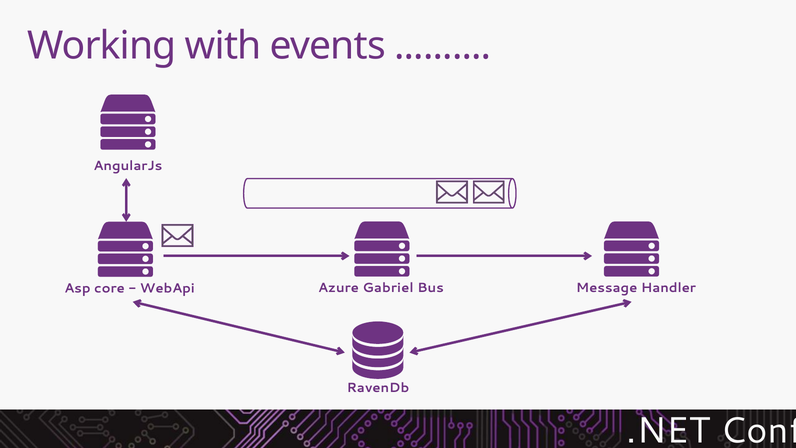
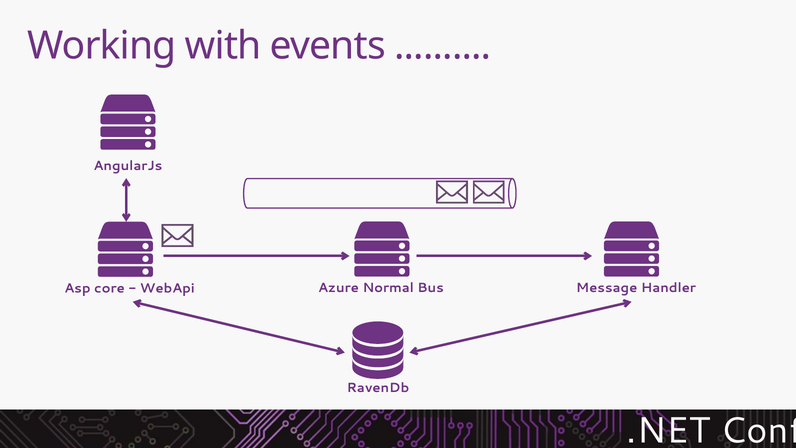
Gabriel: Gabriel -> Normal (388, 288)
